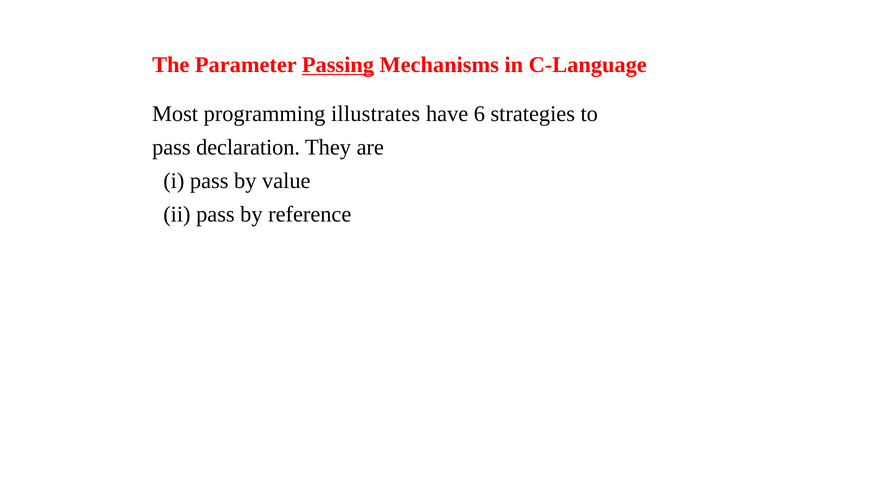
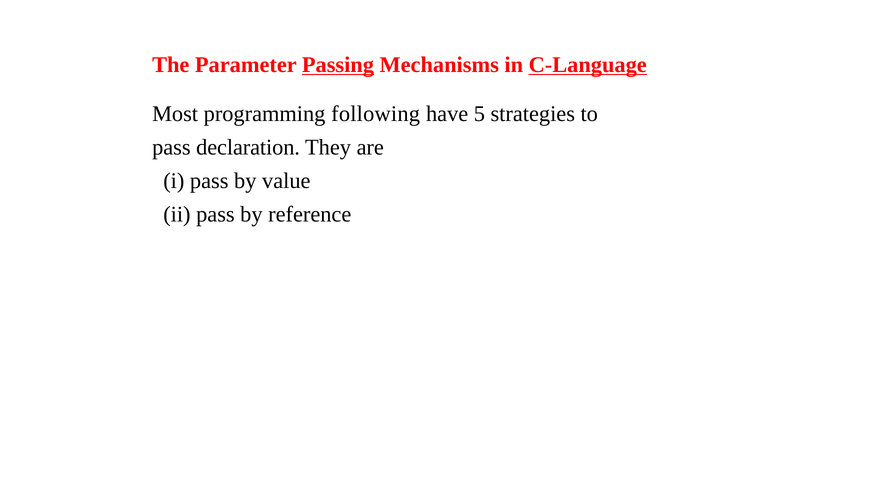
C-Language underline: none -> present (588, 65)
illustrates: illustrates -> following (376, 114)
6: 6 -> 5 (479, 114)
